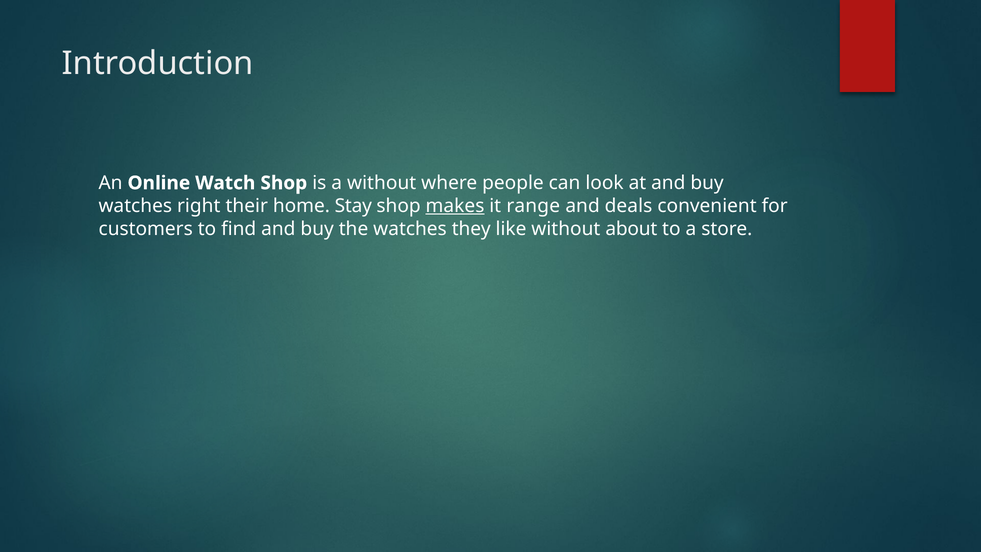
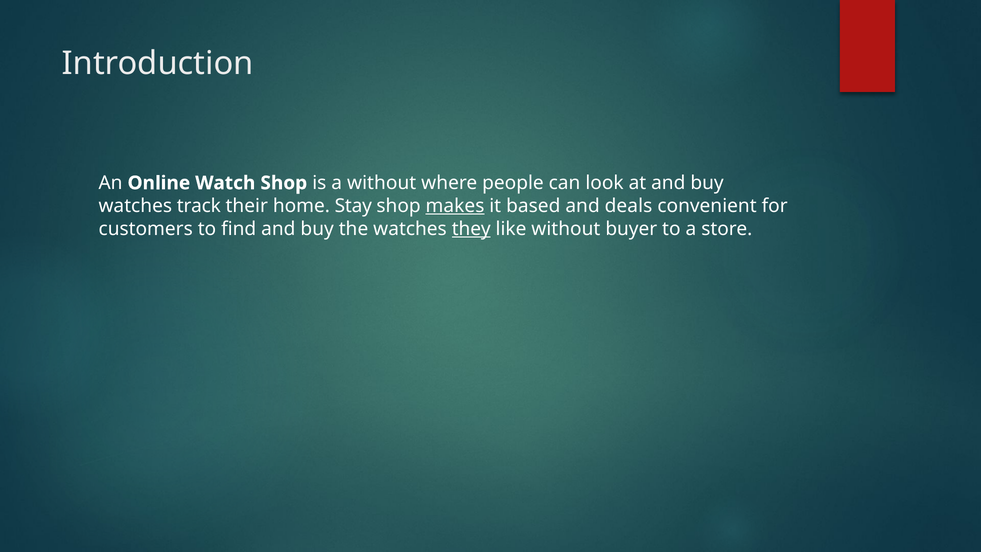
right: right -> track (199, 206)
range: range -> based (533, 206)
they underline: none -> present (471, 229)
about: about -> buyer (631, 229)
